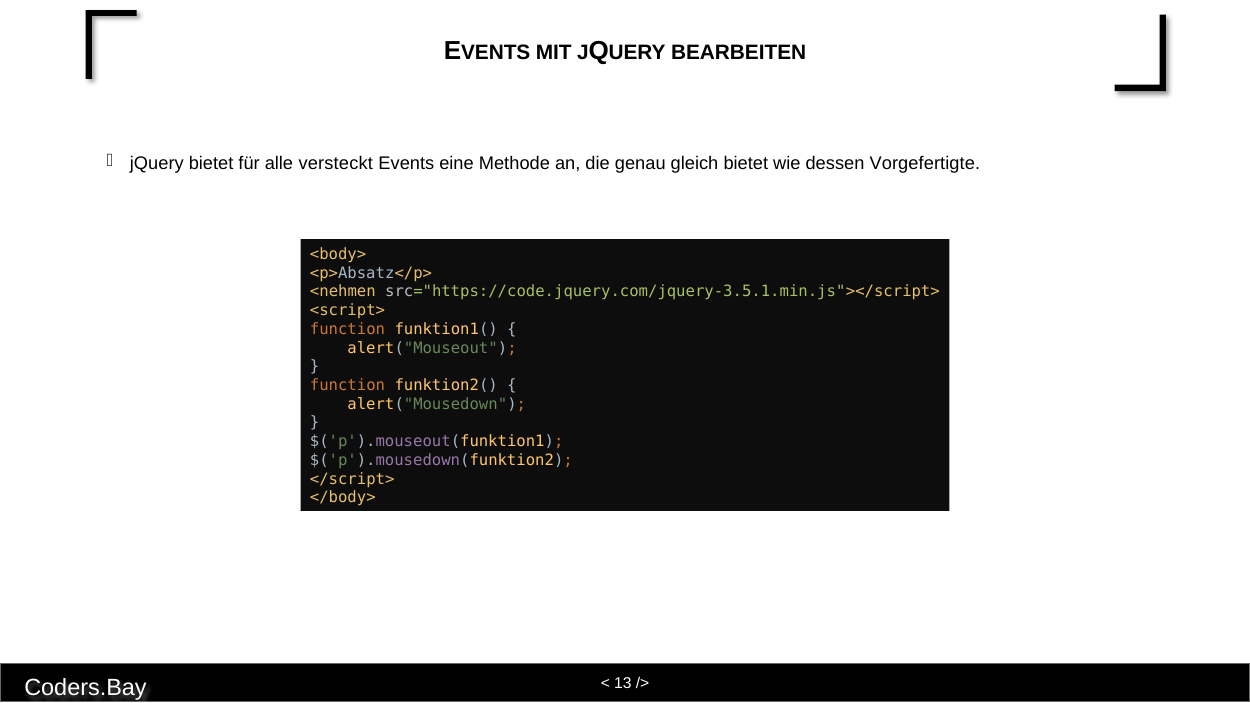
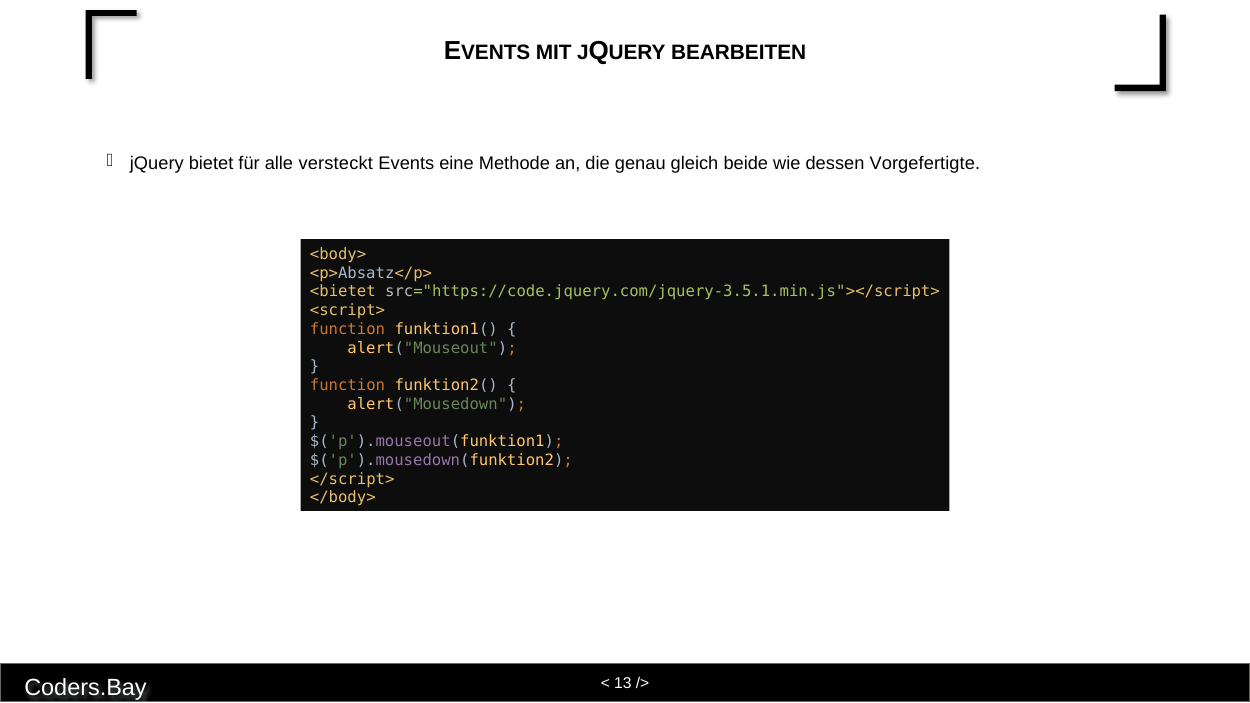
gleich bietet: bietet -> beide (746, 164)
<nehmen: <nehmen -> <bietet (343, 292)
